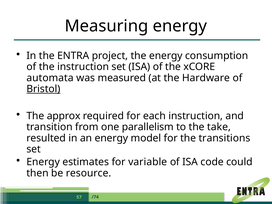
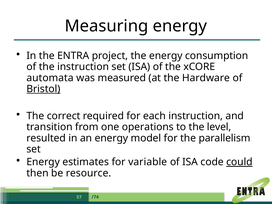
approx: approx -> correct (64, 116)
parallelism: parallelism -> operations (148, 127)
take: take -> level (219, 127)
transitions: transitions -> parallelism (225, 138)
could underline: none -> present (239, 162)
